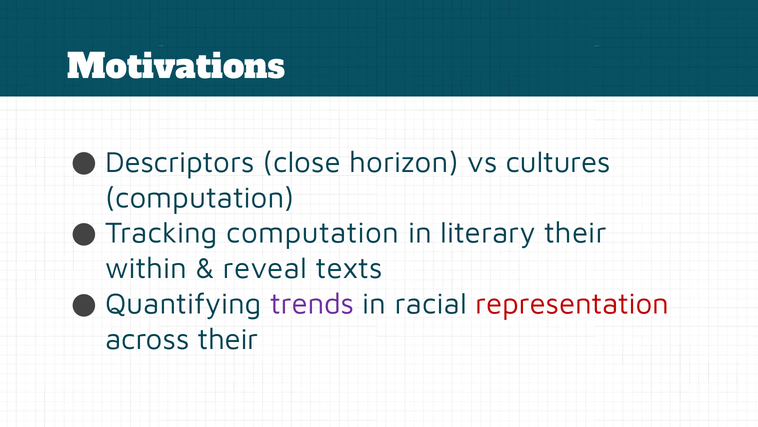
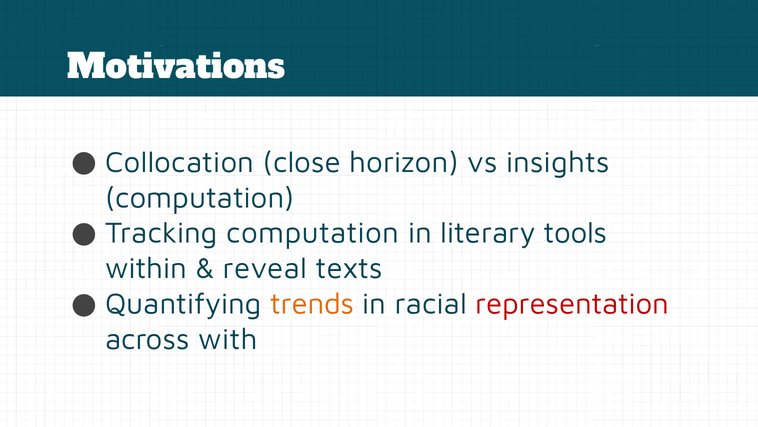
Descriptors: Descriptors -> Collocation (180, 162)
cultures: cultures -> insights (558, 162)
literary their: their -> tools (576, 233)
trends colour: purple -> orange (312, 304)
across their: their -> with (228, 339)
